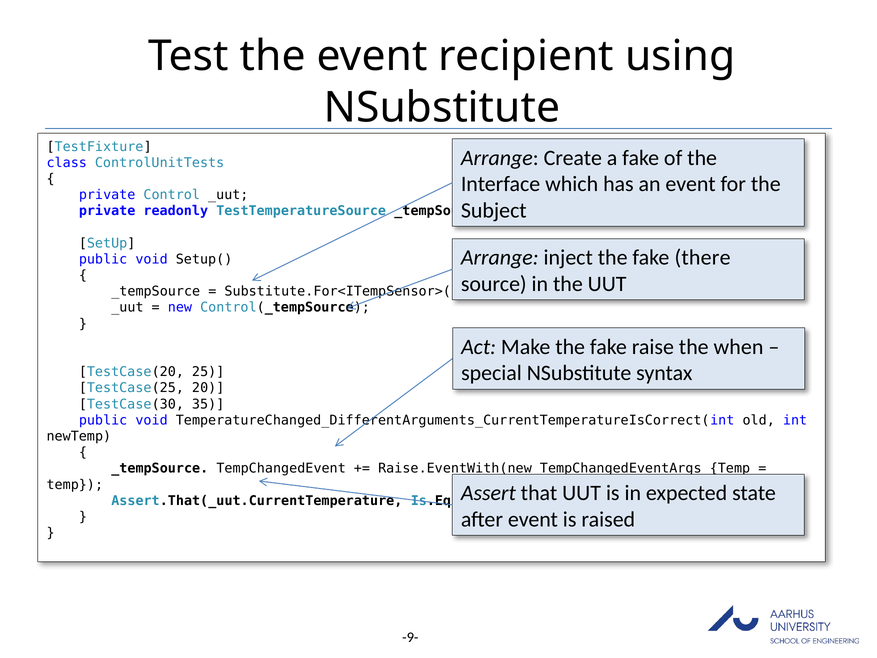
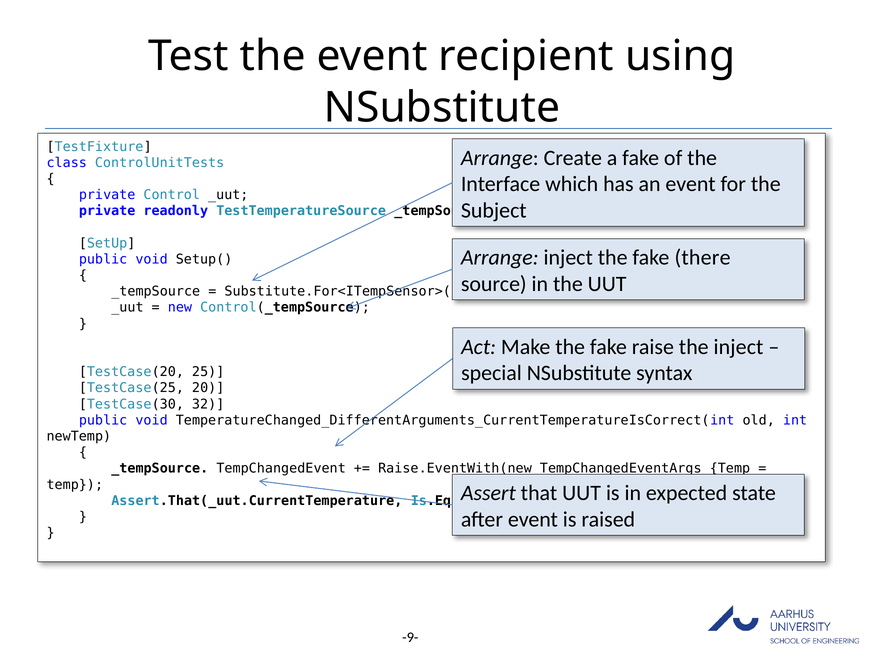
the when: when -> inject (739, 347)
35: 35 -> 32 (208, 404)
